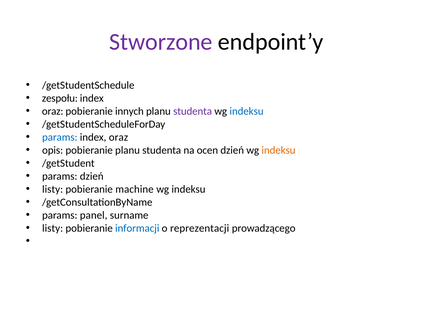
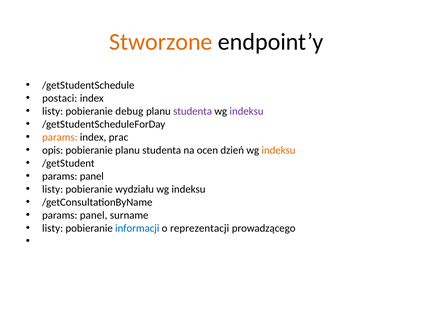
Stworzone colour: purple -> orange (161, 42)
zespołu: zespołu -> postaci (60, 98)
oraz: oraz -> listy (53, 111)
innych: innych -> debug (129, 111)
indeksu colour: blue -> purple (247, 111)
params colour: blue -> orange (60, 137)
index oraz: oraz -> prac (119, 137)
dzień: dzień -> panel (92, 176)
machine: machine -> wydziału (135, 189)
